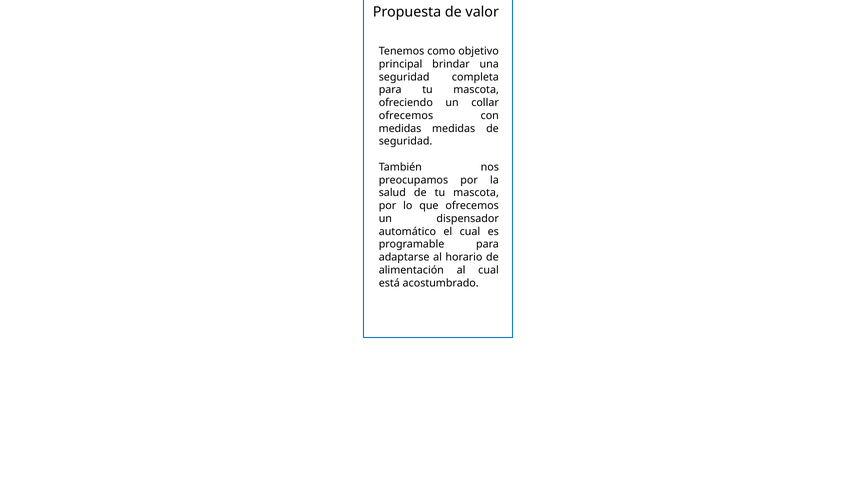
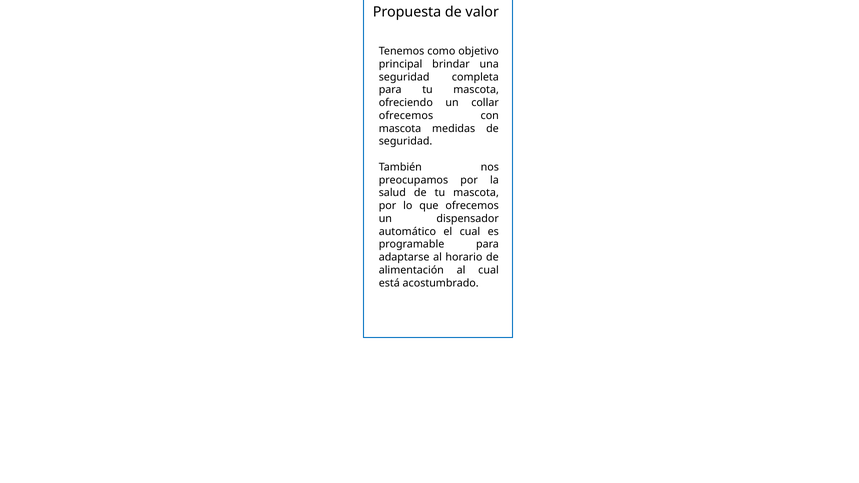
medidas: medidas -> mascota (400, 129)
